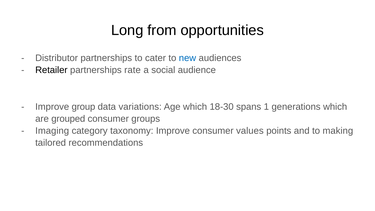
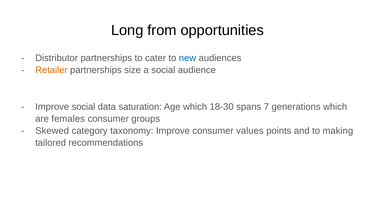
Retailer colour: black -> orange (51, 70)
rate: rate -> size (133, 70)
Improve group: group -> social (83, 107)
variations: variations -> saturation (140, 107)
1: 1 -> 7 (266, 107)
grouped: grouped -> females (68, 119)
Imaging: Imaging -> Skewed (52, 131)
